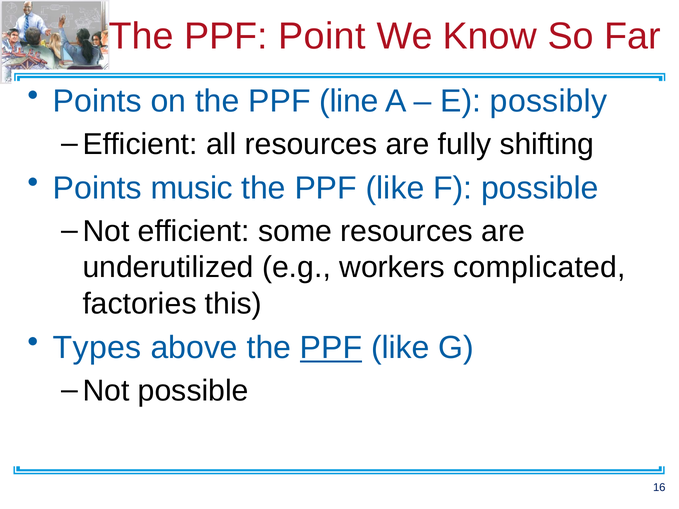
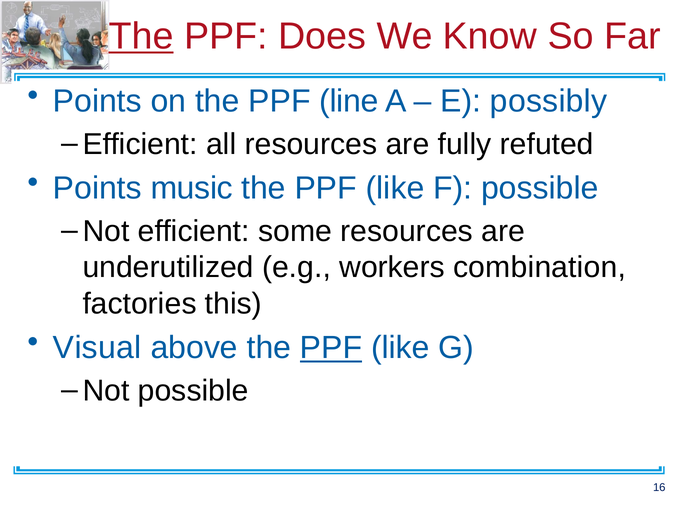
The underline: none -> present (141, 36)
Point: Point -> Does (322, 36)
shifting: shifting -> refuted (547, 144)
complicated: complicated -> combination (540, 268)
Types: Types -> Visual (97, 348)
